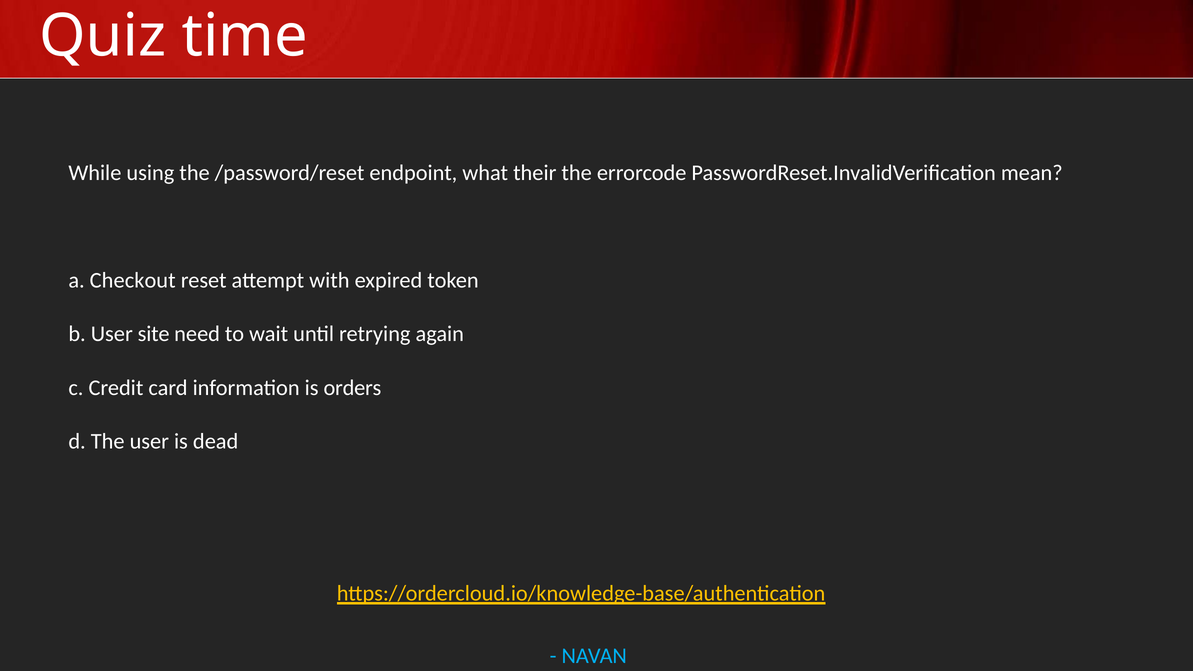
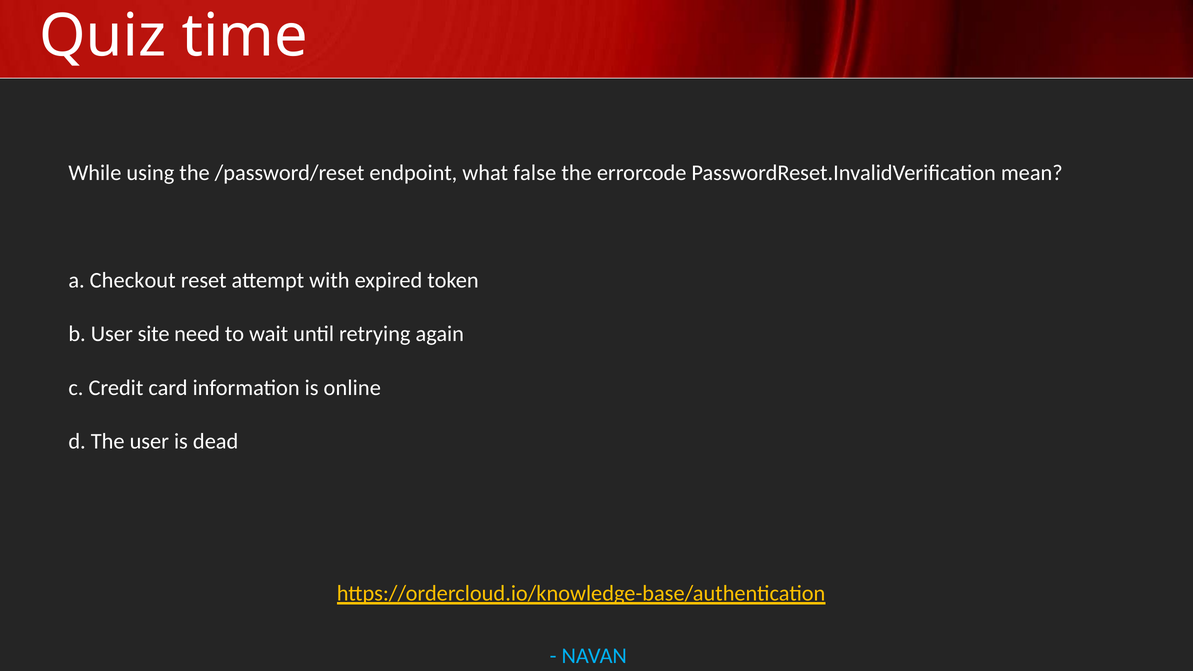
their: their -> false (535, 173)
orders: orders -> online (352, 388)
